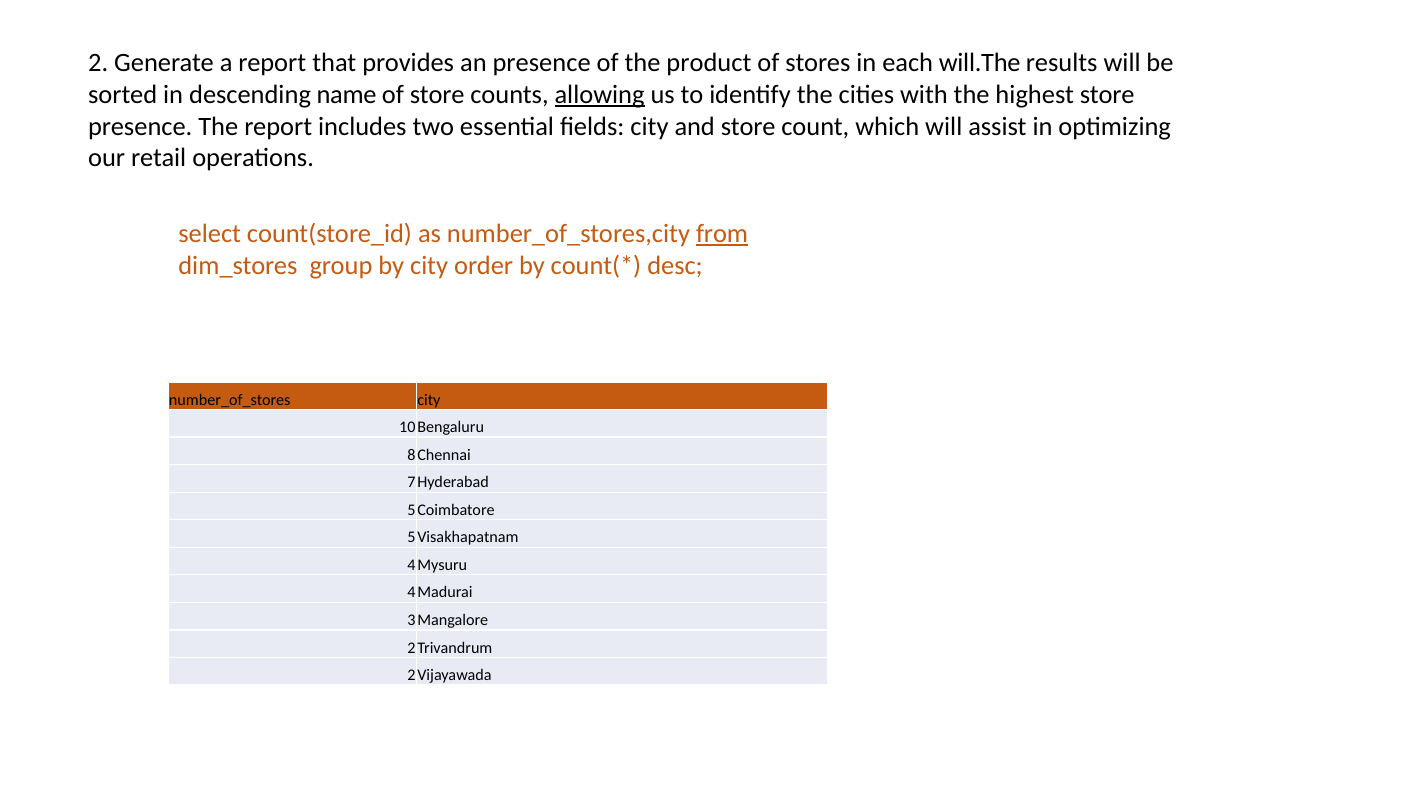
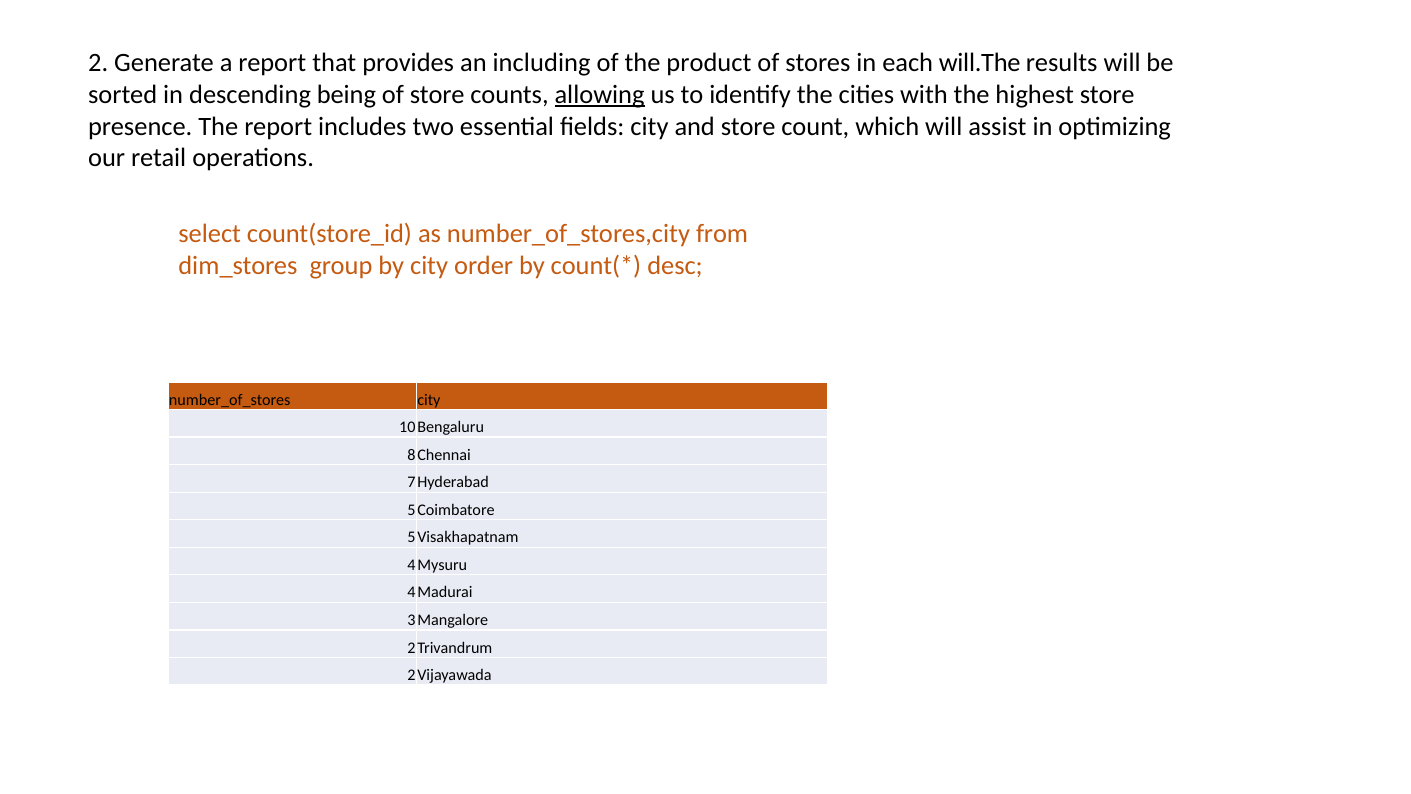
an presence: presence -> including (542, 63)
name: name -> being (346, 94)
from underline: present -> none (722, 234)
